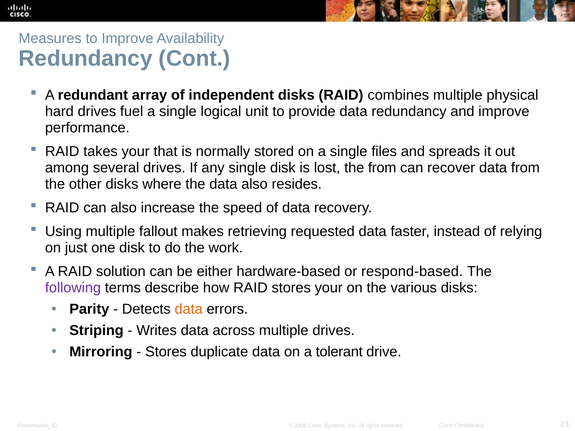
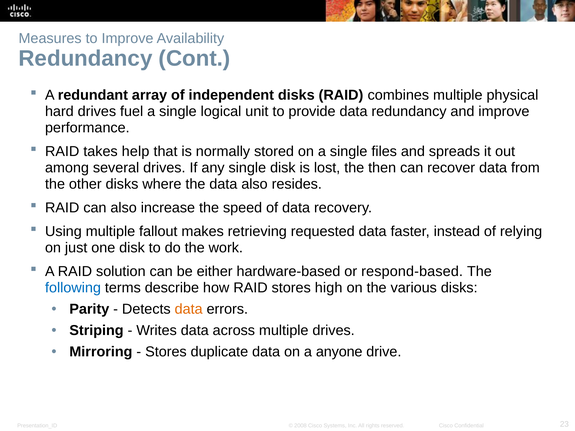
takes your: your -> help (136, 152)
the from: from -> then (382, 168)
following colour: purple -> blue (73, 288)
stores your: your -> high (329, 288)
tolerant: tolerant -> anyone (339, 352)
